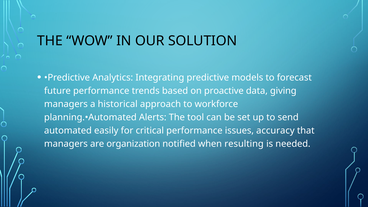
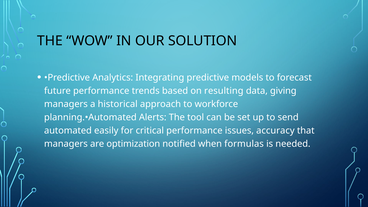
proactive: proactive -> resulting (224, 91)
organization: organization -> optimization (133, 144)
resulting: resulting -> formulas (244, 144)
